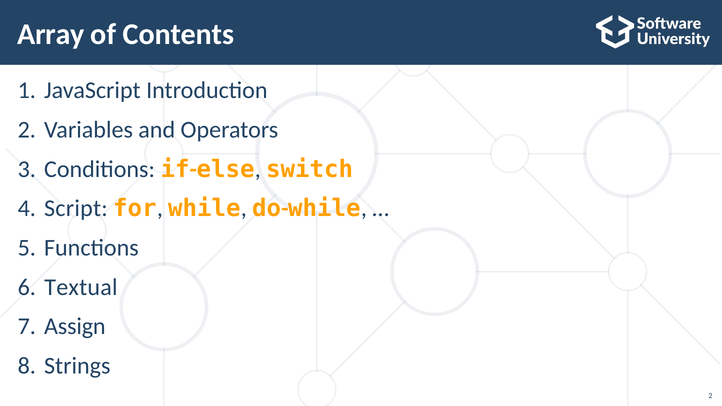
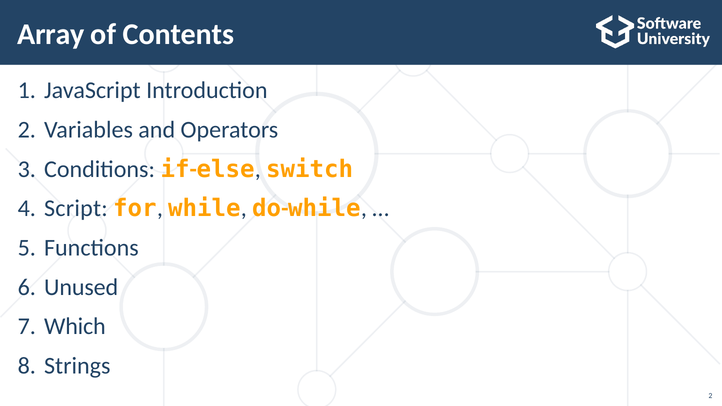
Textual: Textual -> Unused (81, 287)
Assign: Assign -> Which (75, 327)
